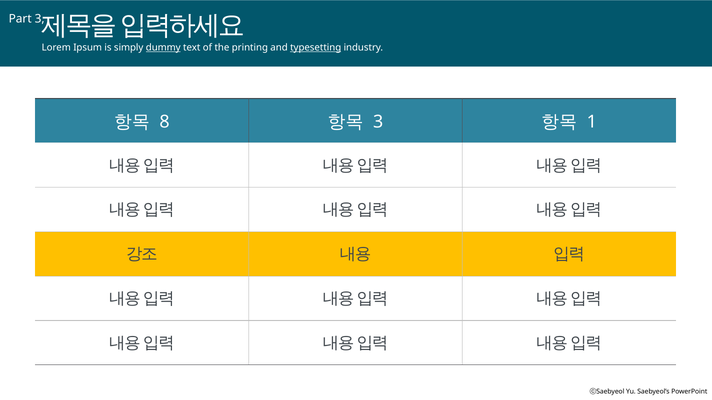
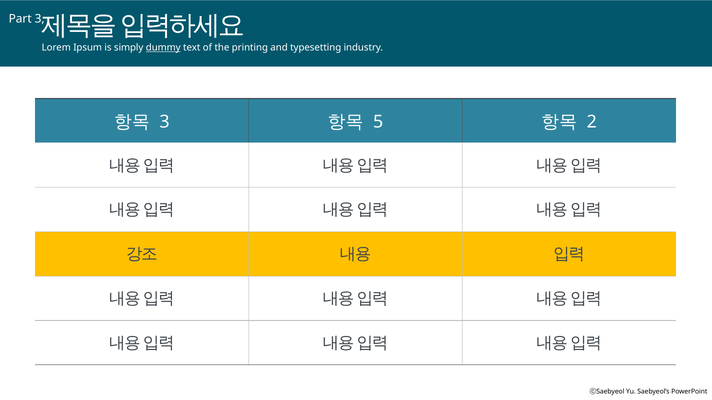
typesetting underline: present -> none (316, 48)
8: 8 -> 3 (165, 122)
3: 3 -> 5 (378, 122)
1: 1 -> 2 (592, 122)
